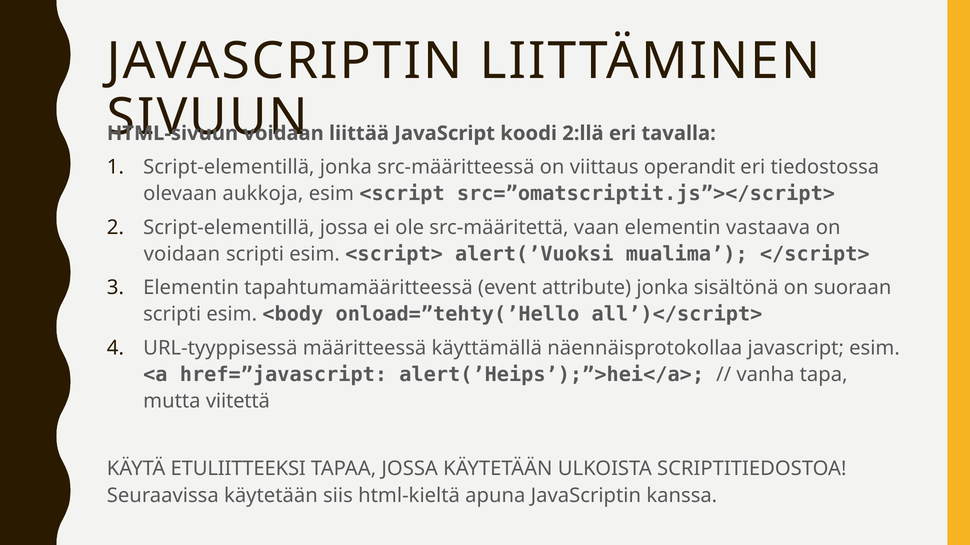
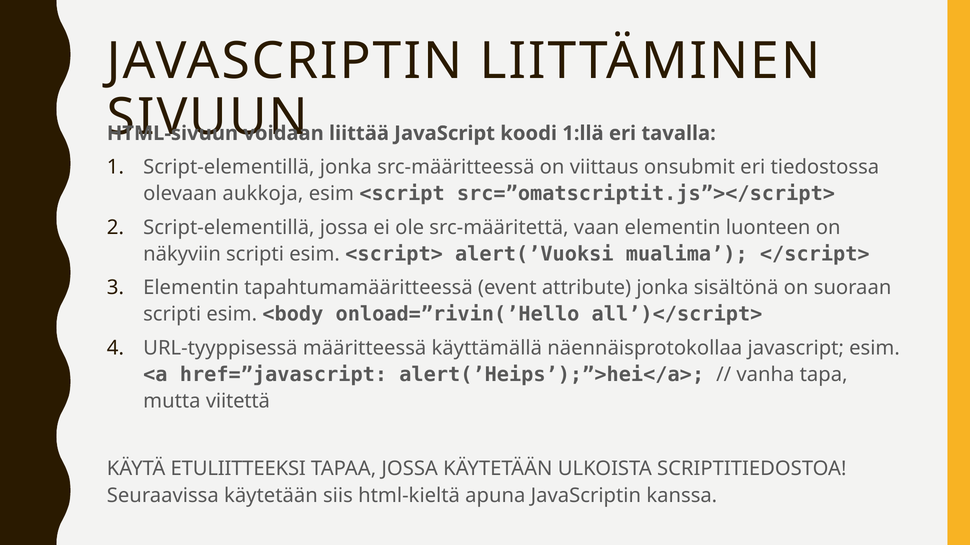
2:llä: 2:llä -> 1:llä (583, 133)
operandit: operandit -> onsubmit (689, 167)
vastaava: vastaava -> luonteen (768, 228)
voidaan: voidaan -> näkyviin (182, 254)
onload=”tehty(’Hello: onload=”tehty(’Hello -> onload=”rivin(’Hello (457, 315)
